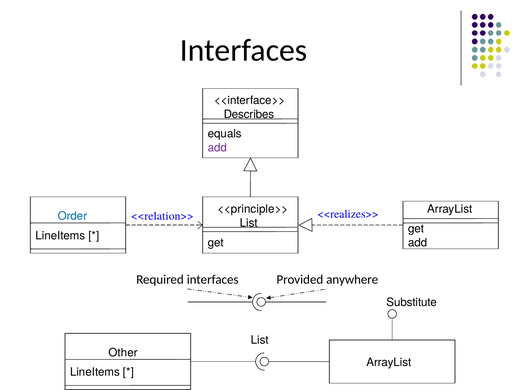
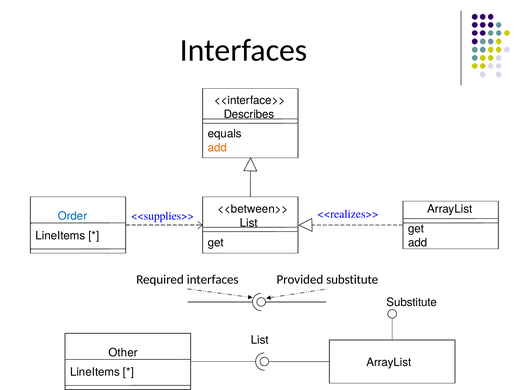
add colour: purple -> orange (217, 148)
<<principle>>: <<principle>> -> <<between>> (253, 209)
<<relation>>: <<relation>> -> <<supplies>> (162, 216)
Provided anywhere: anywhere -> substitute (352, 279)
